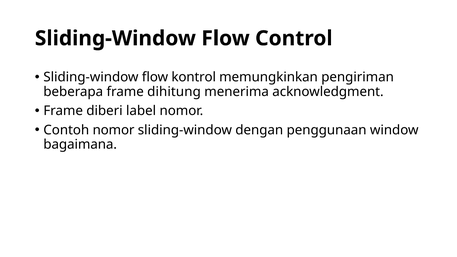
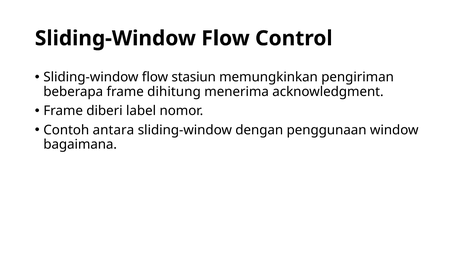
kontrol: kontrol -> stasiun (194, 77)
Contoh nomor: nomor -> antara (113, 130)
